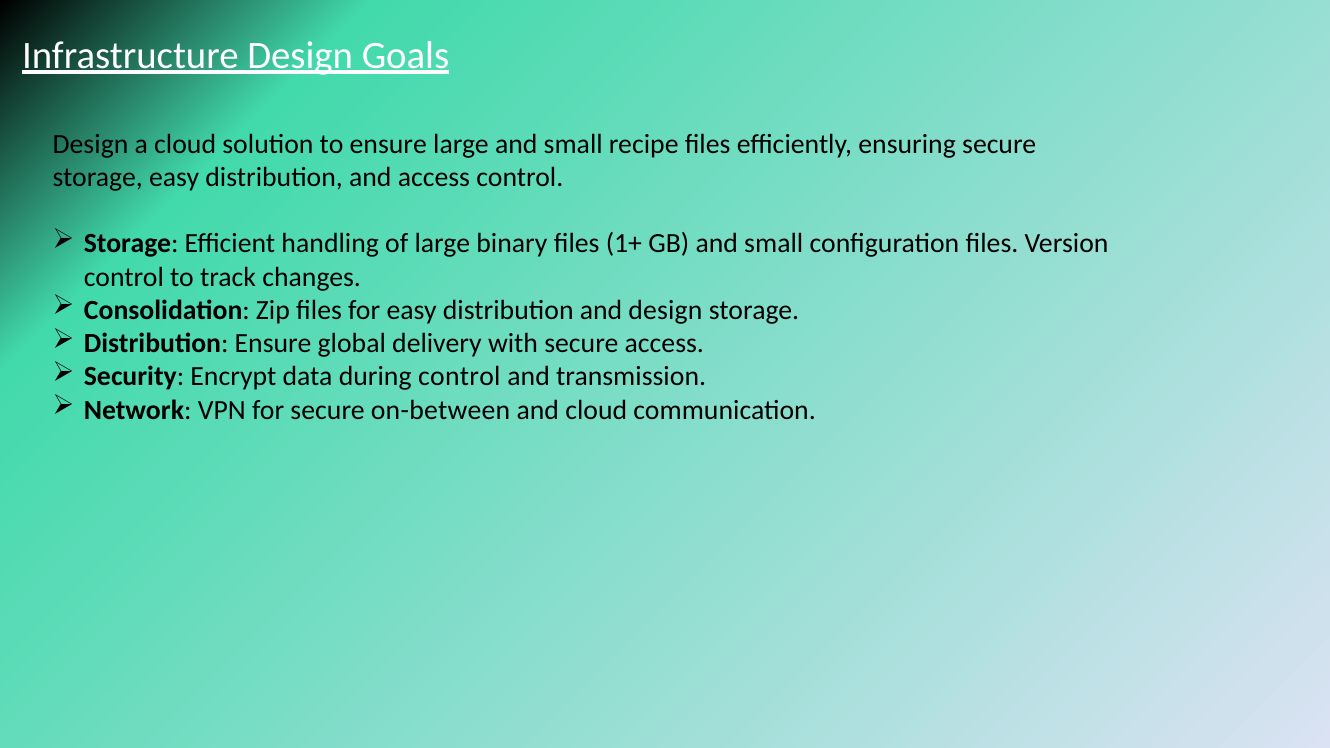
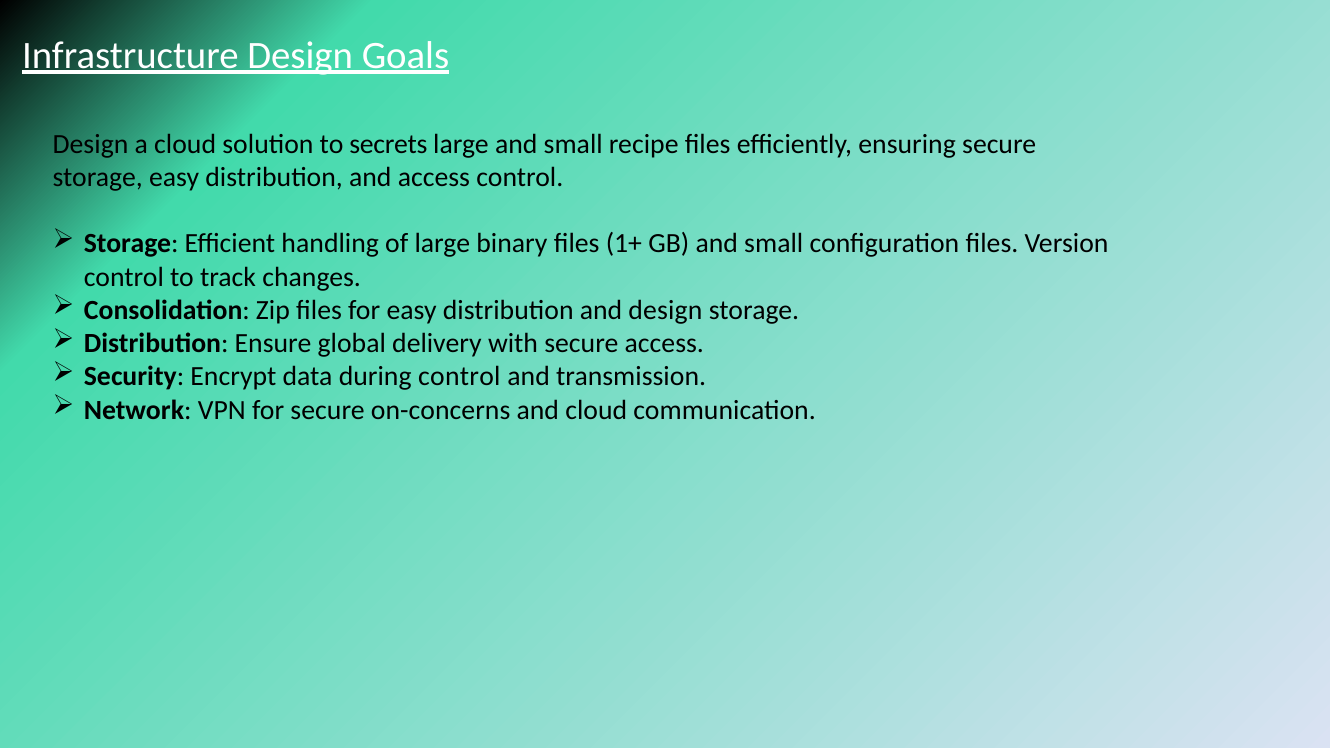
to ensure: ensure -> secrets (388, 144)
on-between: on-between -> on-concerns (441, 410)
